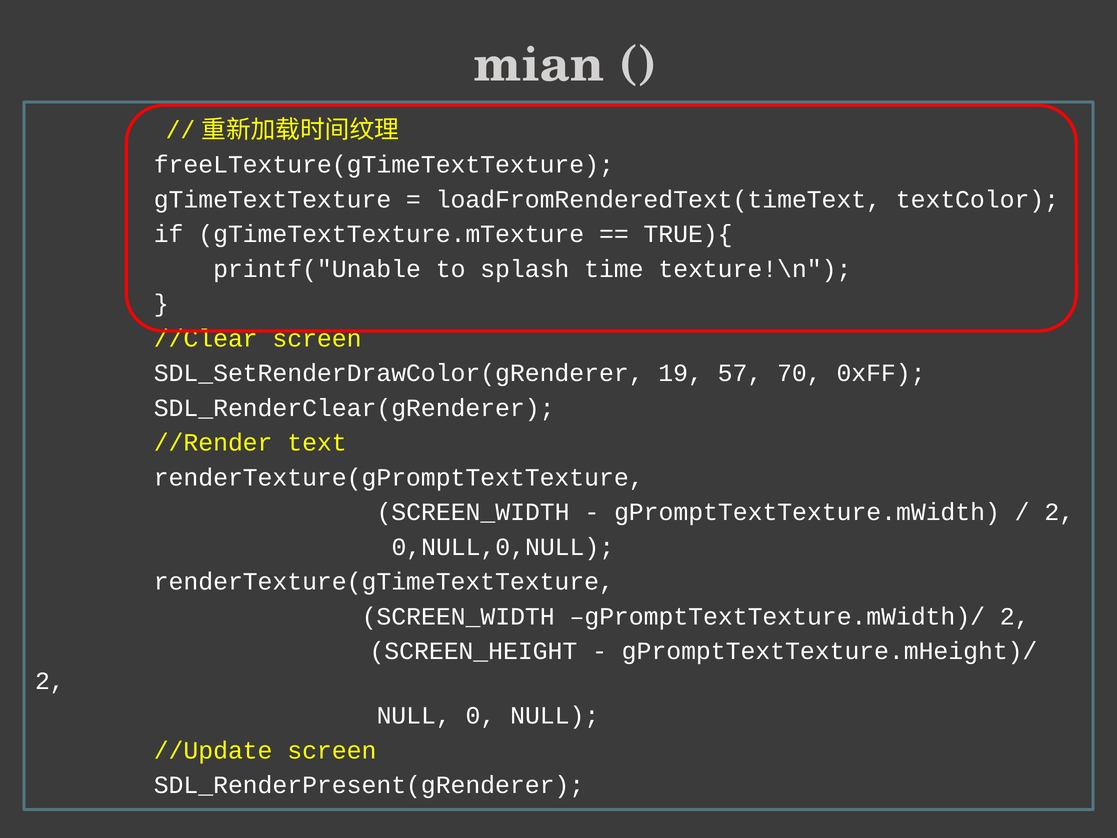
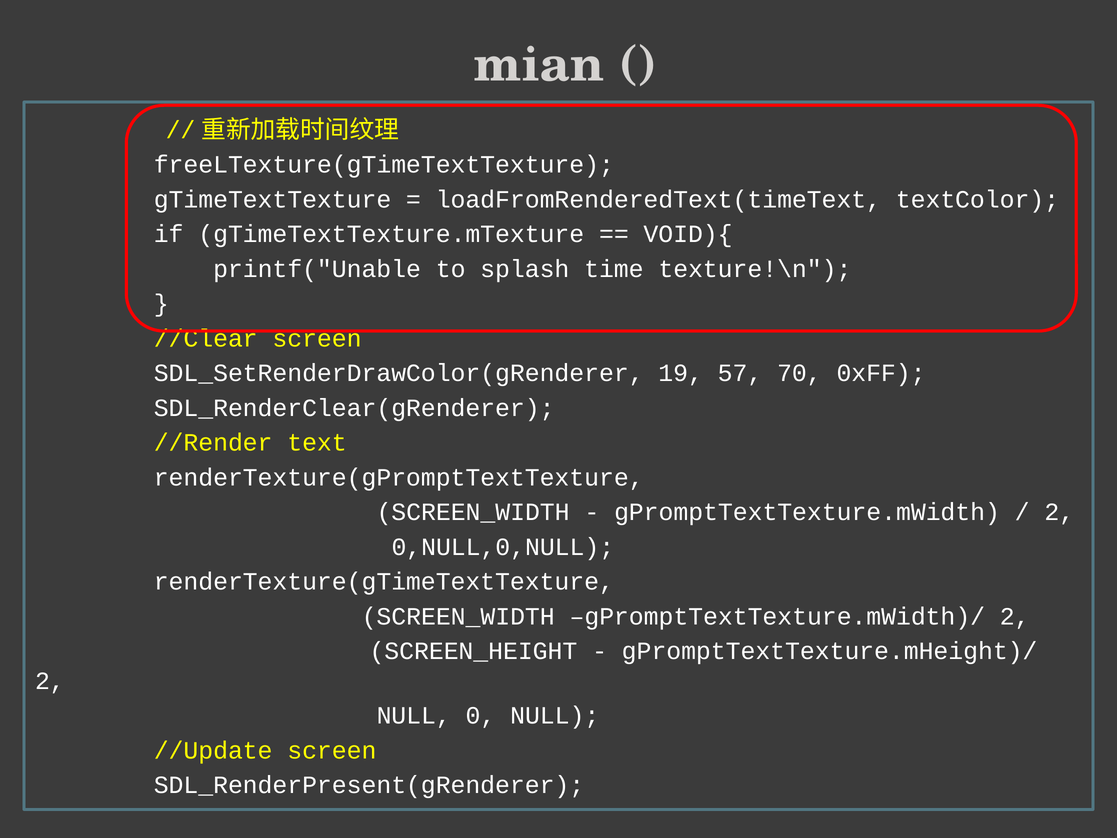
TRUE){: TRUE){ -> VOID){ (688, 234)
